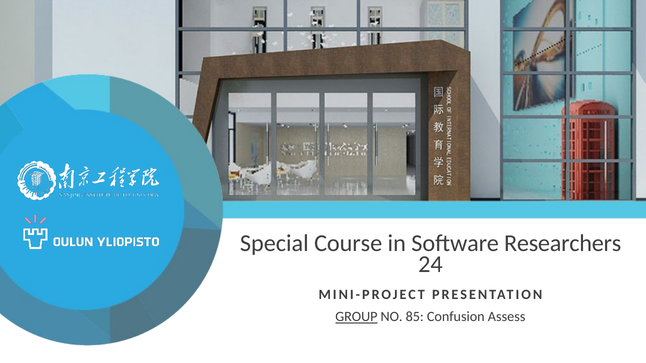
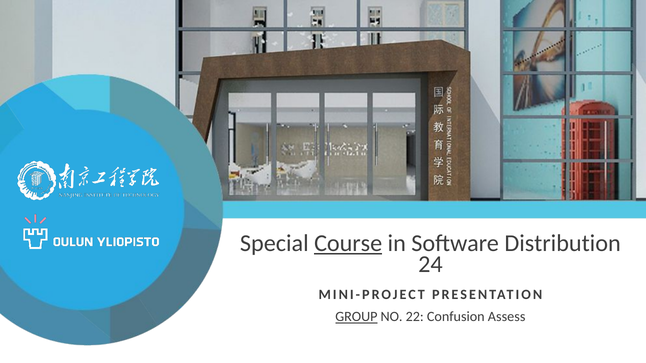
Course underline: none -> present (348, 243)
Researchers: Researchers -> Distribution (563, 243)
85: 85 -> 22 (415, 317)
